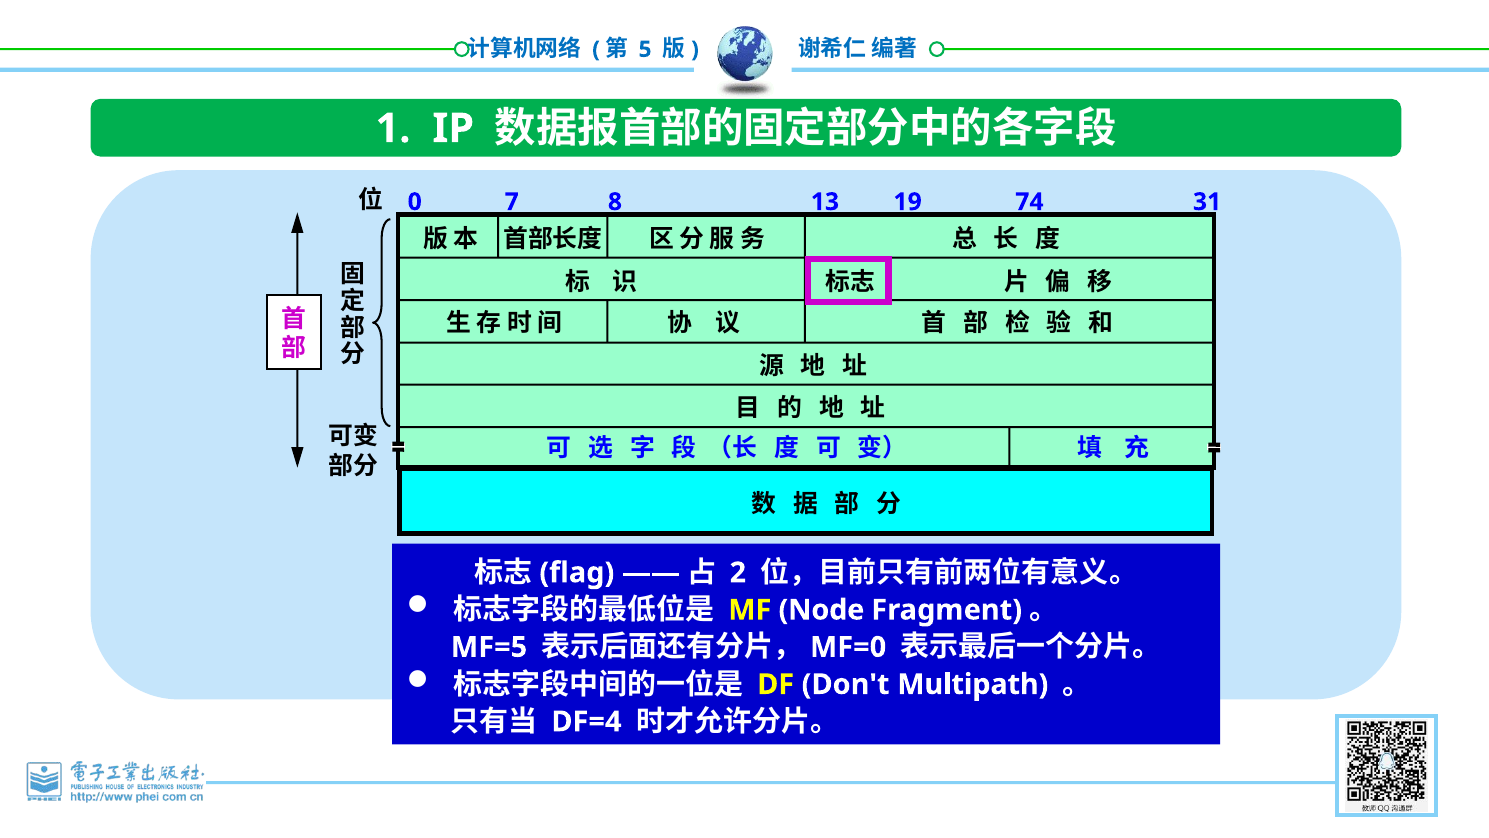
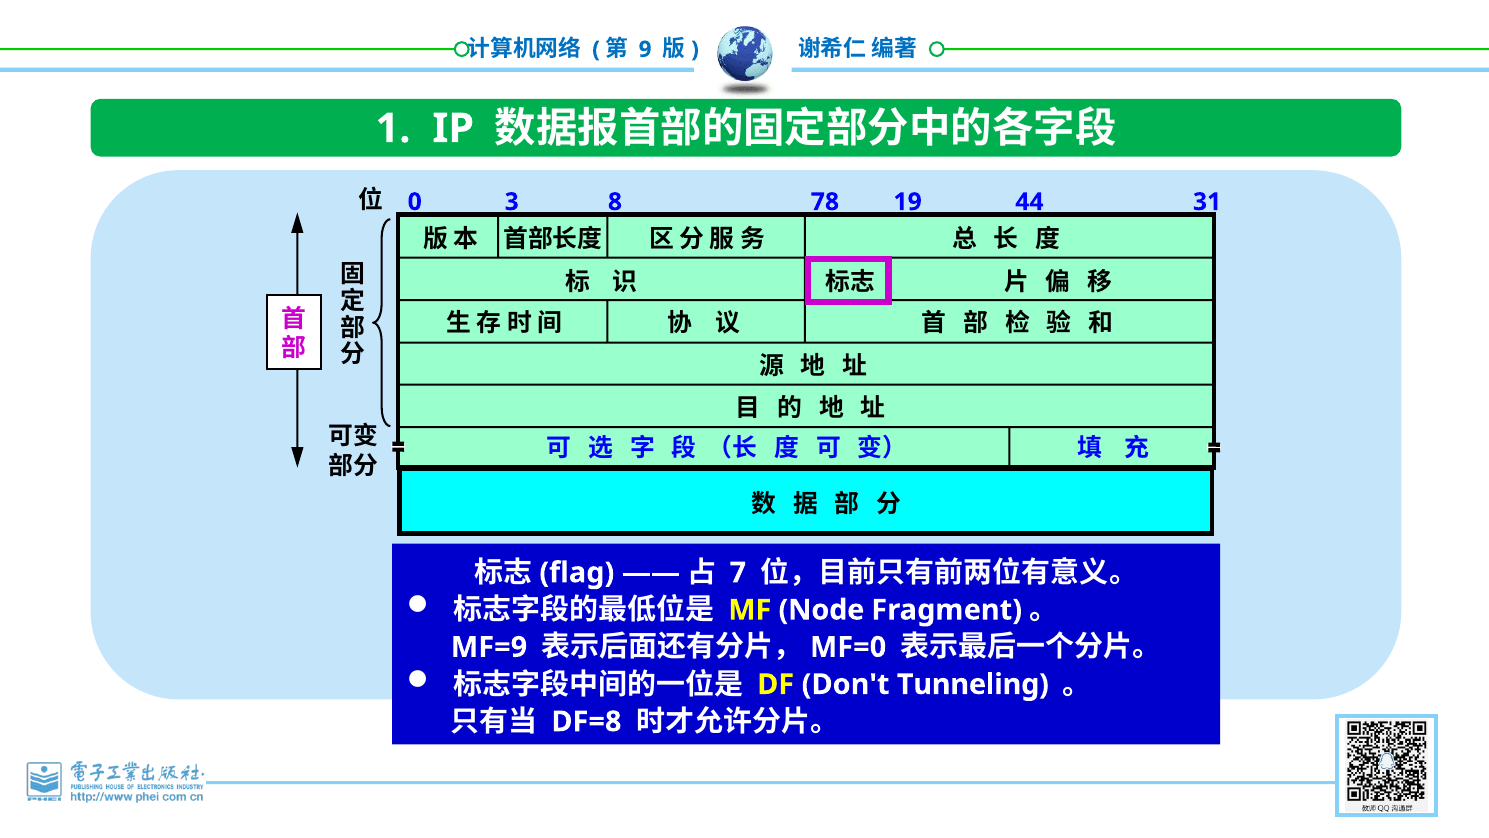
5: 5 -> 9 (645, 49)
7: 7 -> 3 (512, 202)
13: 13 -> 78 (825, 202)
74: 74 -> 44 (1029, 202)
2: 2 -> 7 (738, 572)
MF=5: MF=5 -> MF=9 (489, 647)
Multipath: Multipath -> Tunneling (973, 684)
DF=4: DF=4 -> DF=8 (586, 721)
